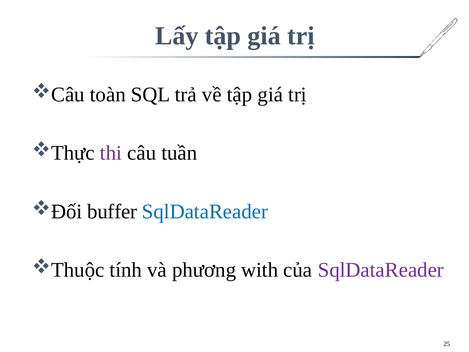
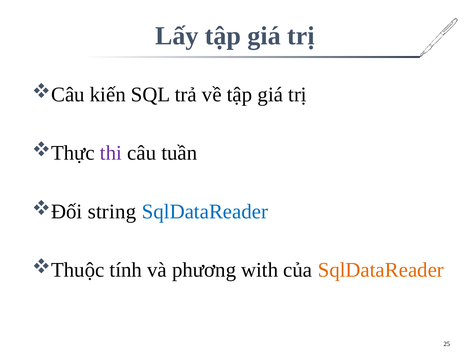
toàn: toàn -> kiến (108, 94)
buffer: buffer -> string (112, 211)
SqlDataReader colour: purple -> orange (381, 270)
